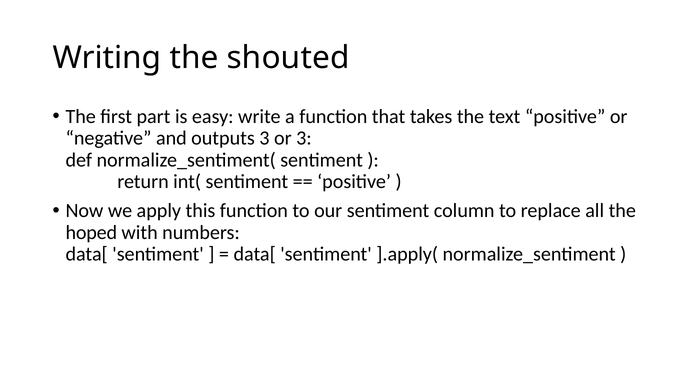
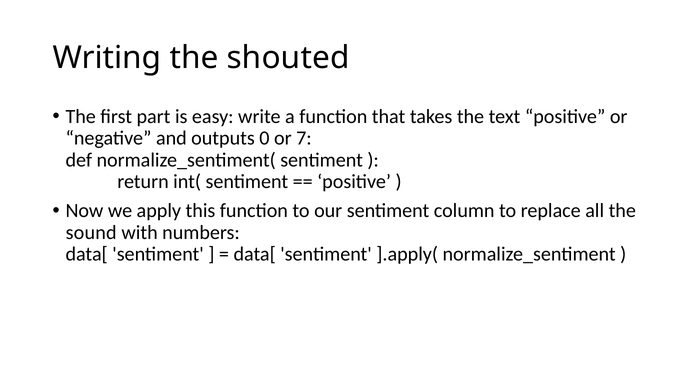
outputs 3: 3 -> 0 (264, 138)
or 3: 3 -> 7 (304, 138)
hoped: hoped -> sound (91, 233)
